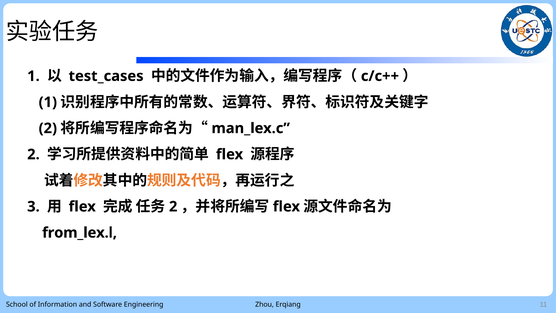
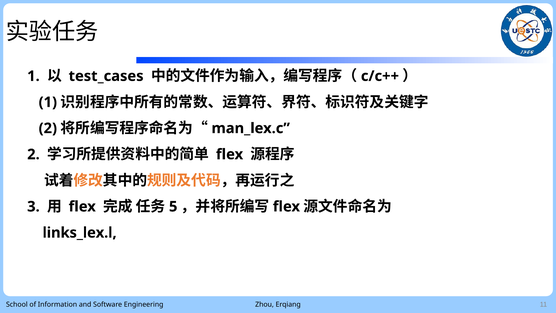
2: 2 -> 5 (173, 206)
from_lex.l: from_lex.l -> links_lex.l (80, 233)
